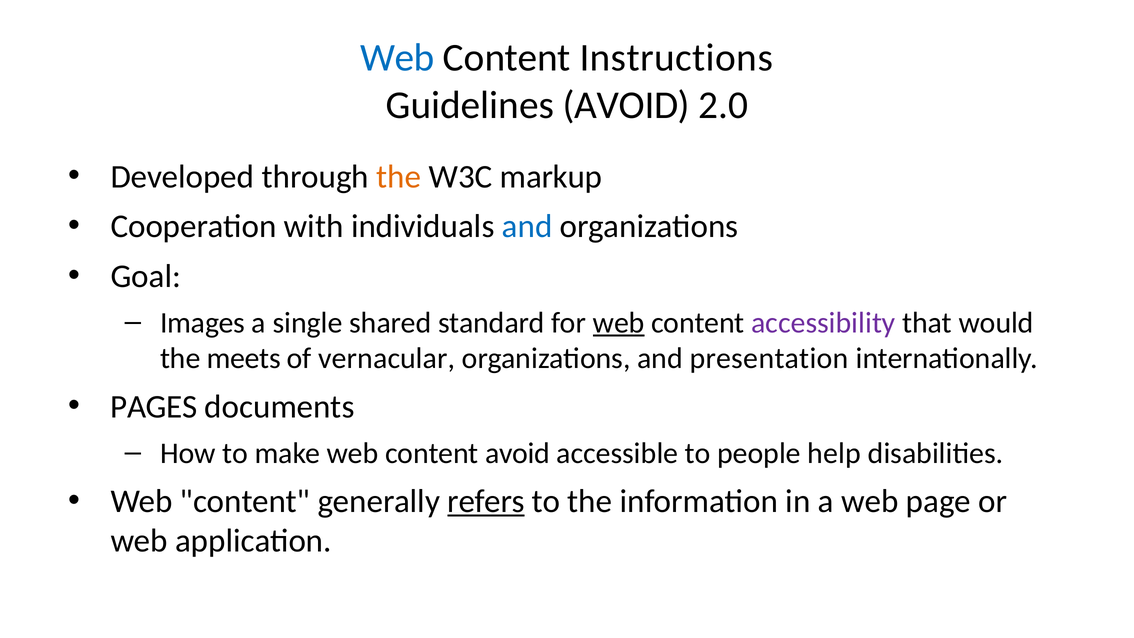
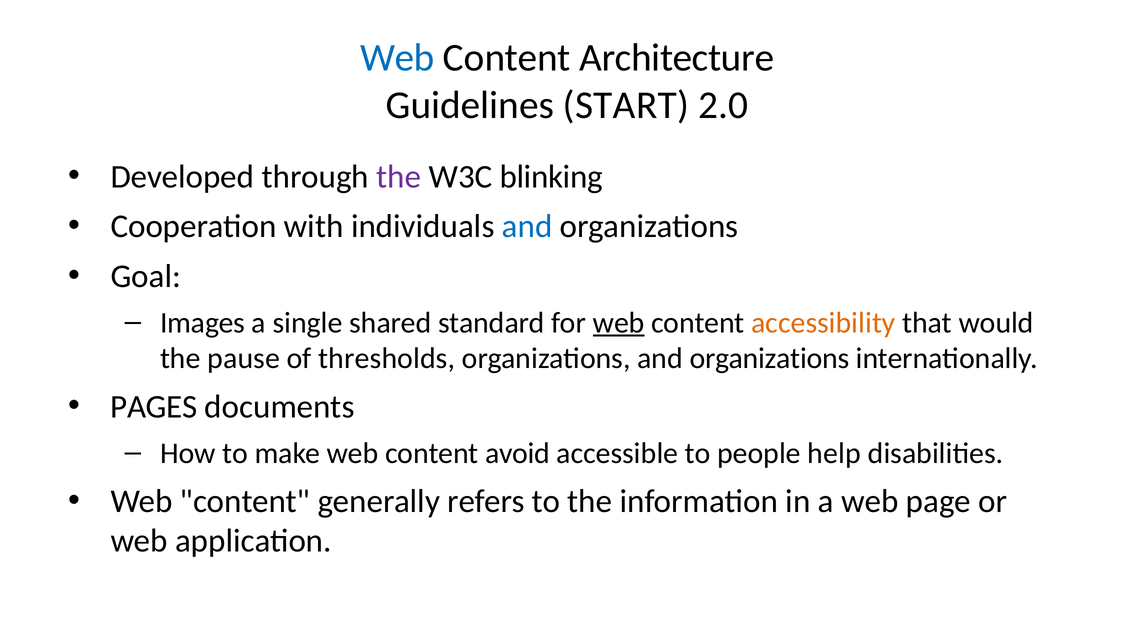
Instructions: Instructions -> Architecture (677, 58)
Guidelines AVOID: AVOID -> START (626, 105)
the colour: orange -> purple (399, 177)
markup: markup -> blinking (551, 177)
accessibility colour: purple -> orange (823, 323)
meets: meets -> pause (244, 359)
vernacular: vernacular -> thresholds (387, 359)
organizations and presentation: presentation -> organizations (769, 359)
refers underline: present -> none (486, 501)
